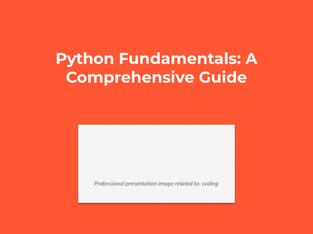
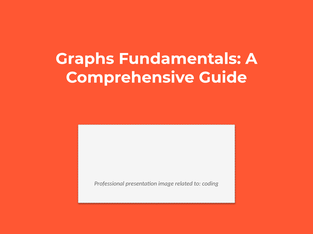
Python: Python -> Graphs (85, 59)
